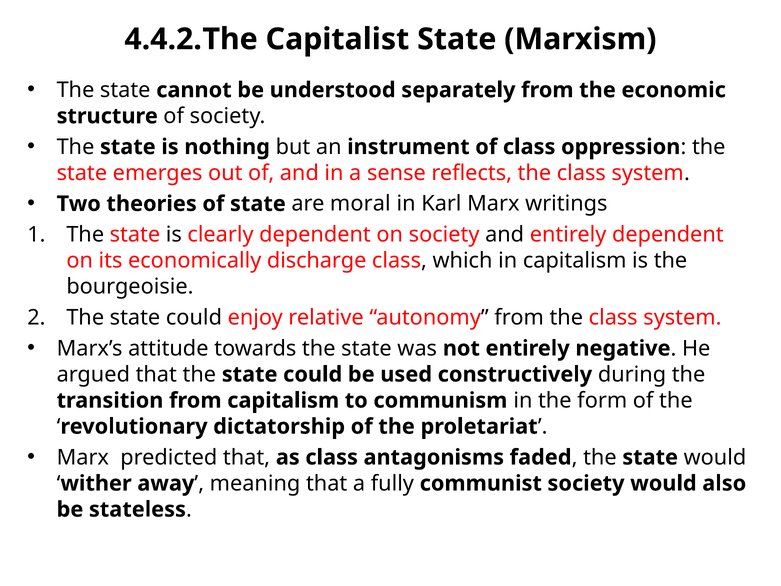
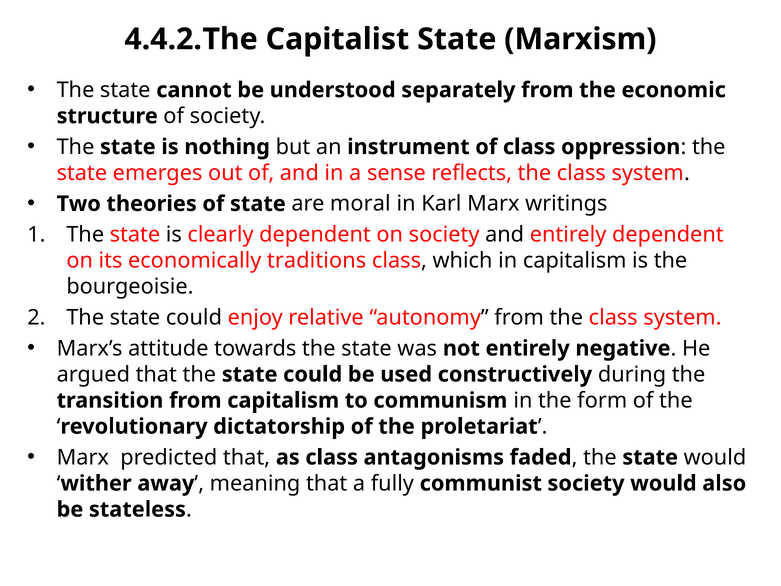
discharge: discharge -> traditions (317, 261)
